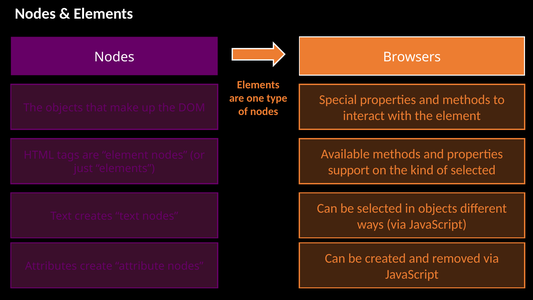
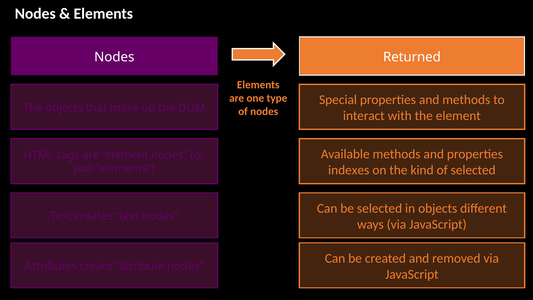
Browsers: Browsers -> Returned (412, 57)
support: support -> indexes (349, 170)
